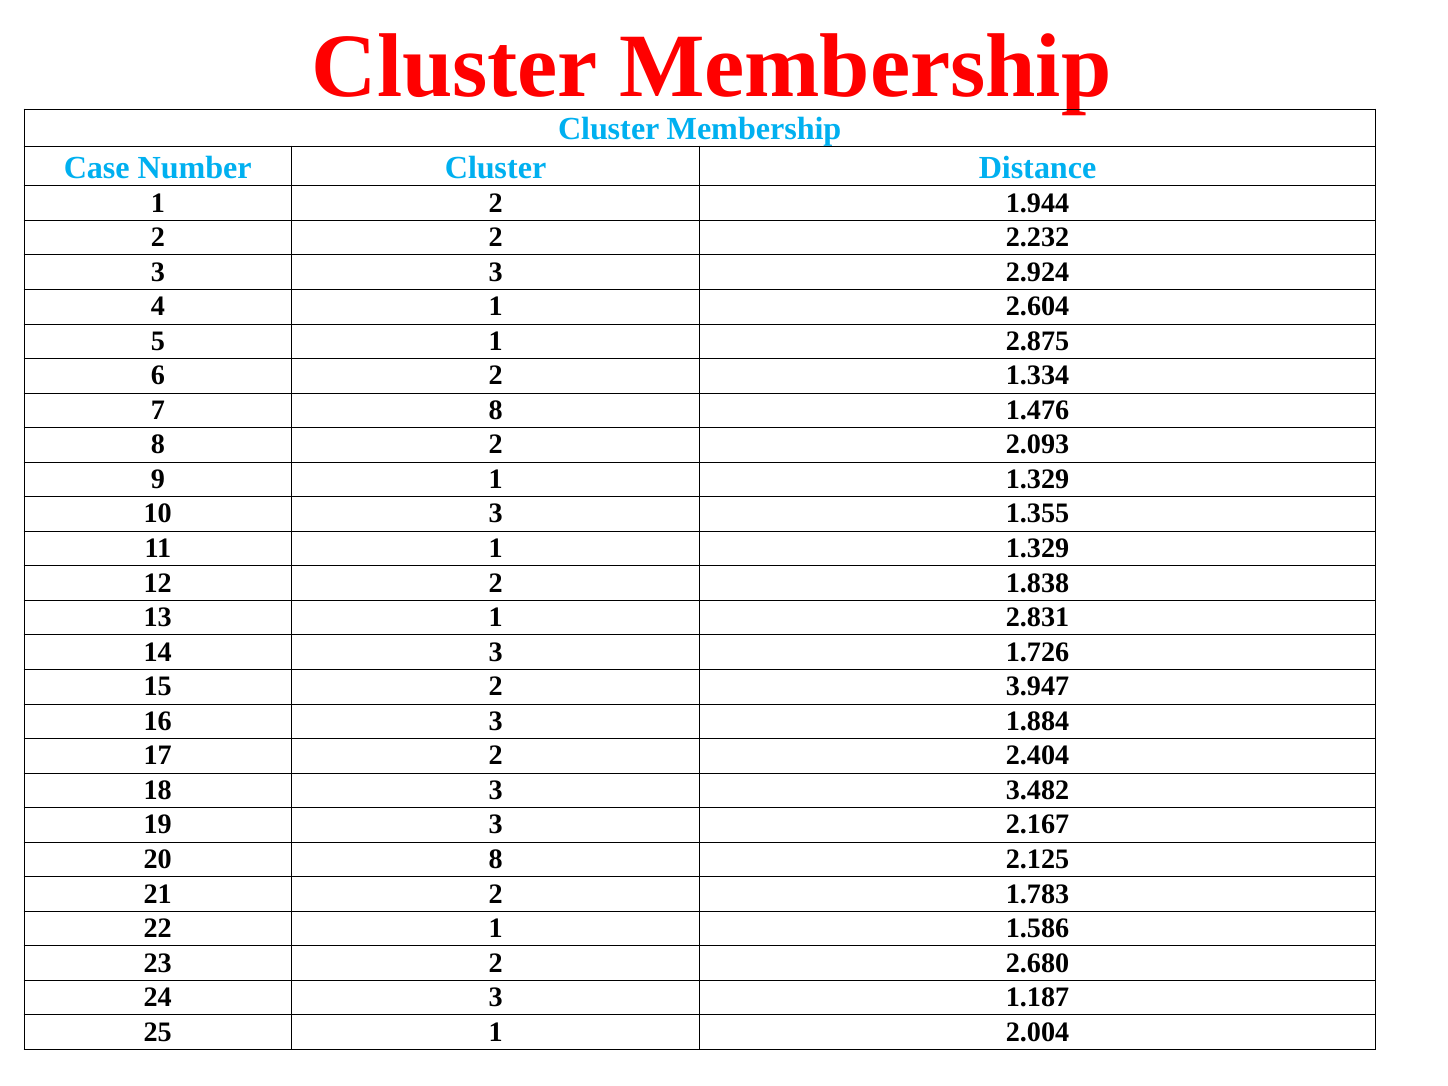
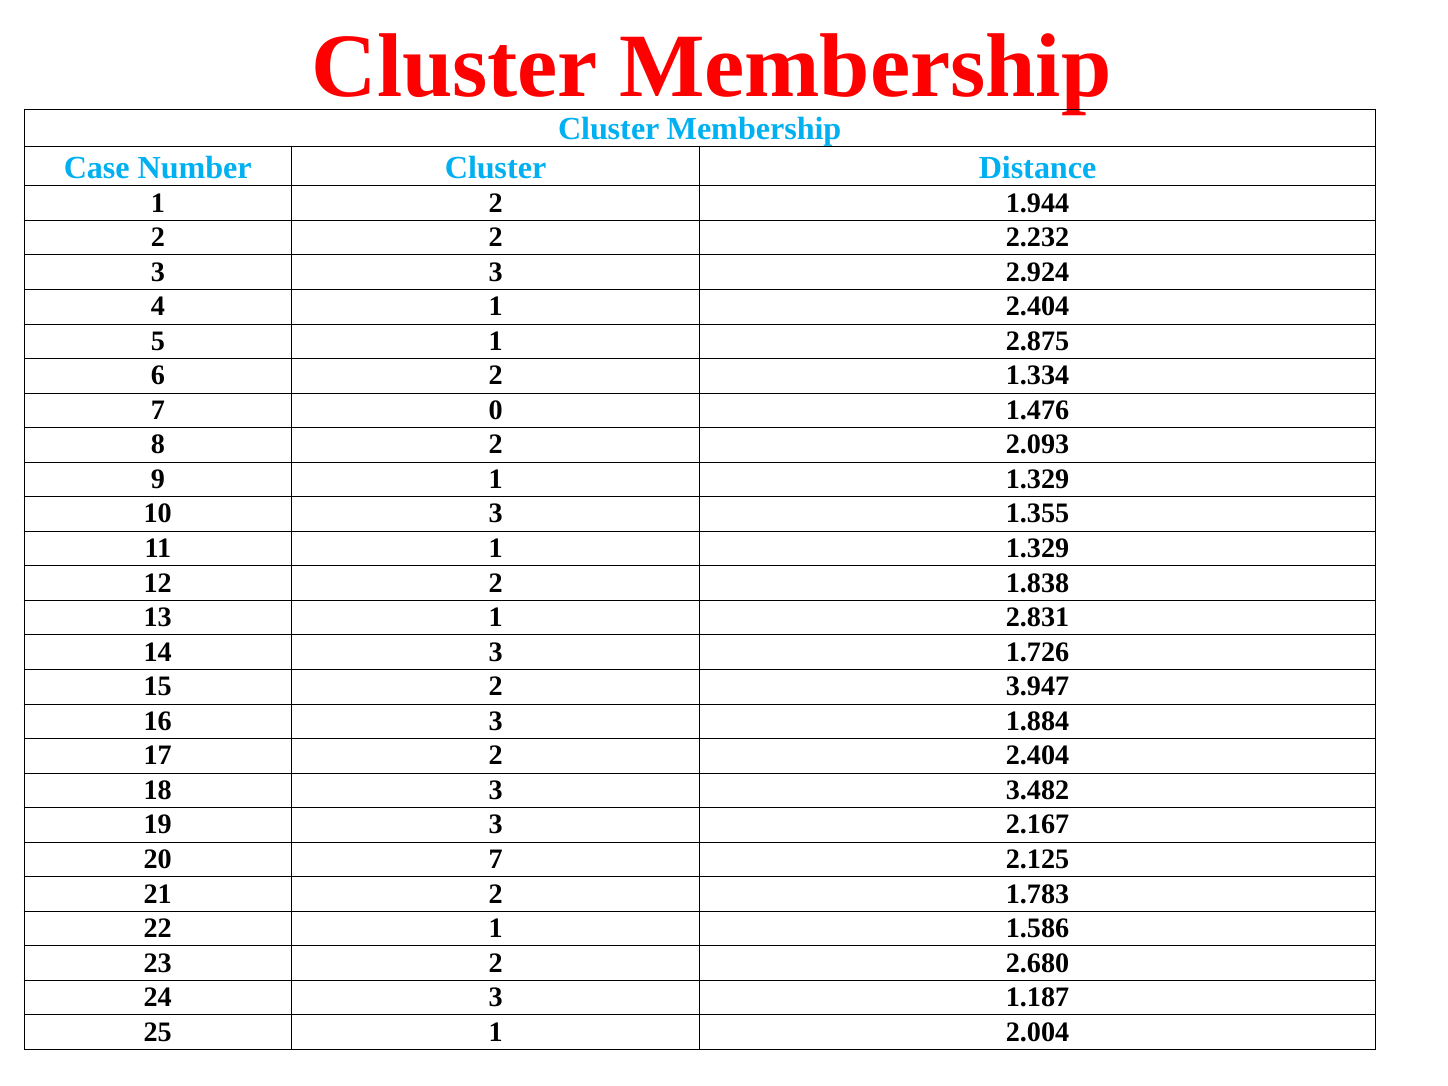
1 2.604: 2.604 -> 2.404 (1038, 306)
7 8: 8 -> 0 (496, 410)
20 8: 8 -> 7 (496, 859)
